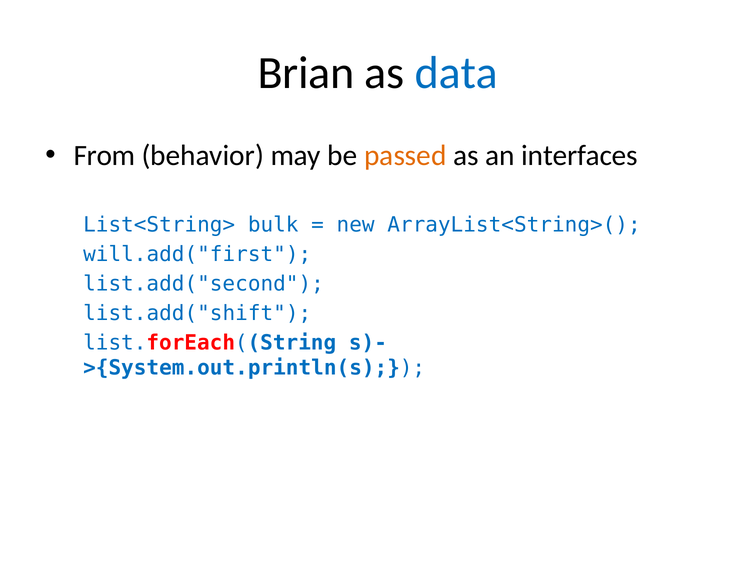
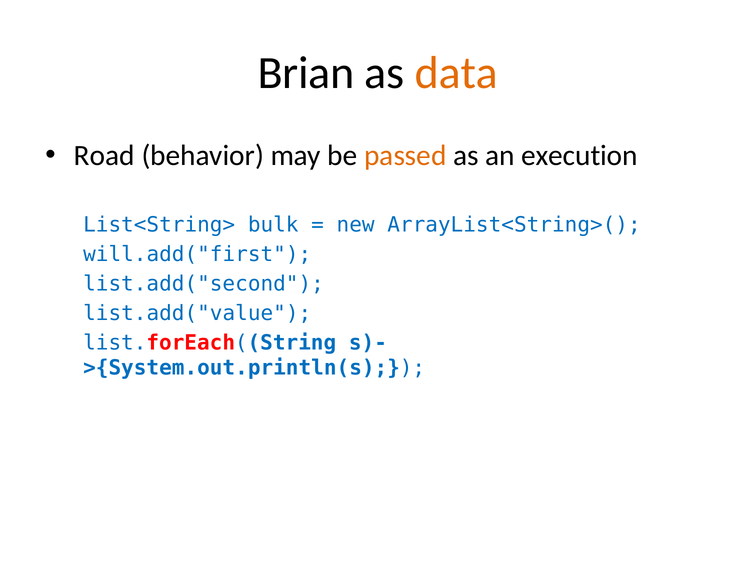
data colour: blue -> orange (456, 73)
From: From -> Road (104, 156)
interfaces: interfaces -> execution (579, 156)
list.add("shift: list.add("shift -> list.add("value (197, 313)
